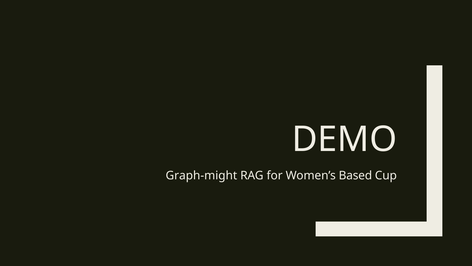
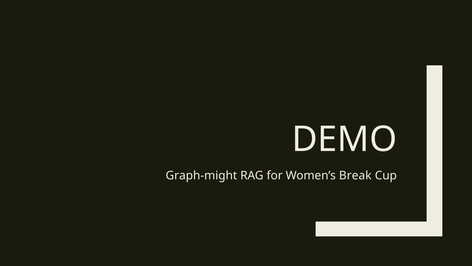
Based: Based -> Break (355, 175)
